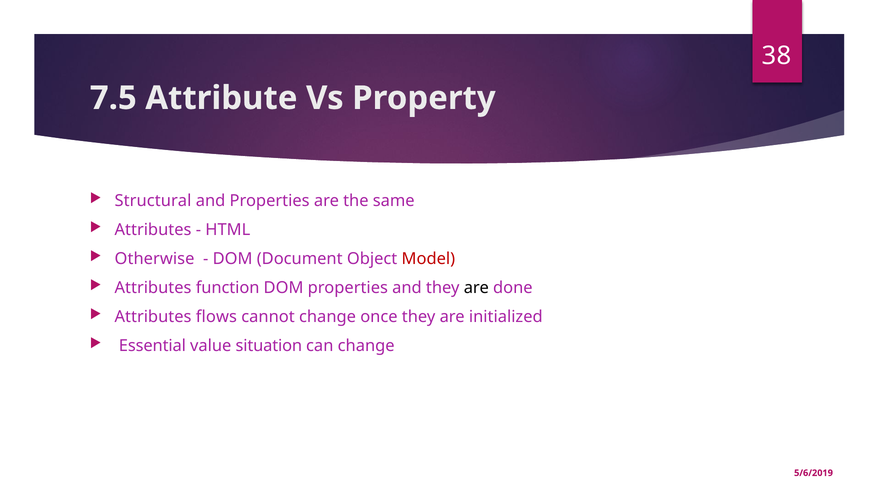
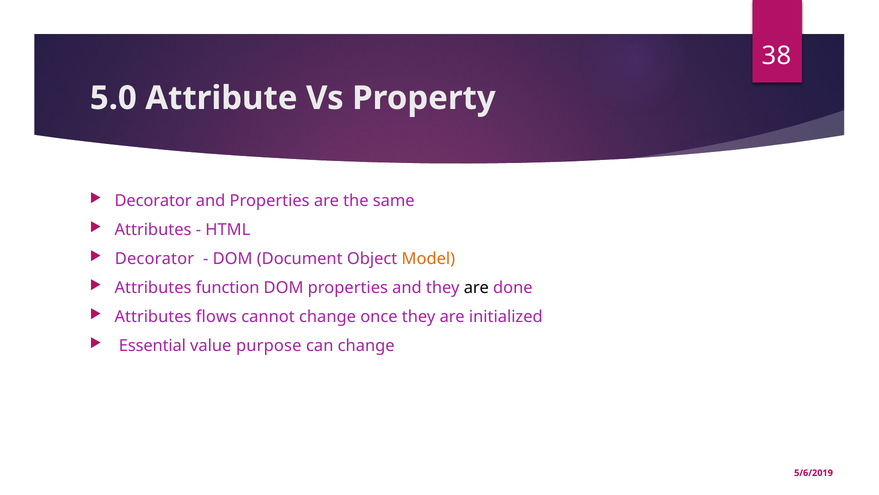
7.5: 7.5 -> 5.0 (113, 98)
Structural: Structural -> Decorator (153, 200)
Otherwise: Otherwise -> Decorator (154, 258)
Model colour: red -> orange (428, 258)
situation: situation -> purpose (269, 345)
